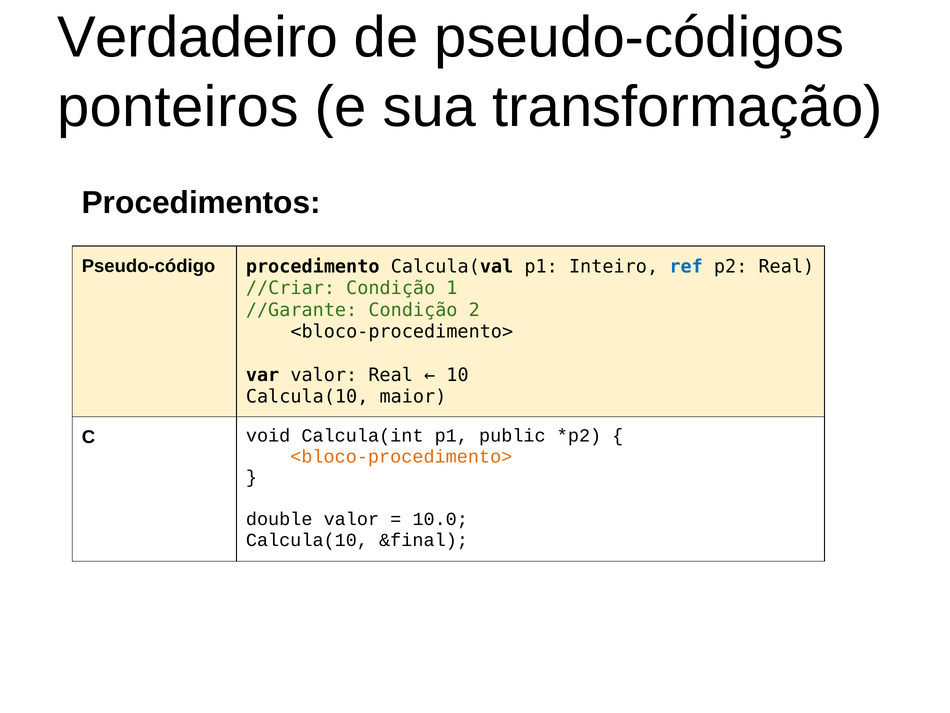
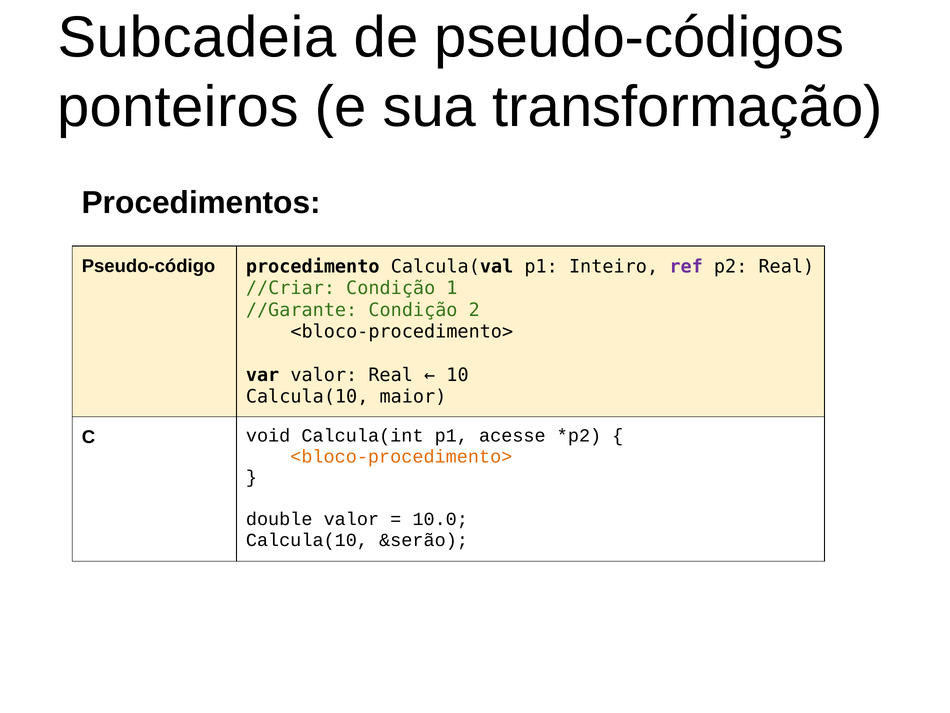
Verdadeiro: Verdadeiro -> Subcadeia (197, 37)
ref colour: blue -> purple (686, 266)
public: public -> acesse (512, 435)
&final: &final -> &serão (424, 540)
